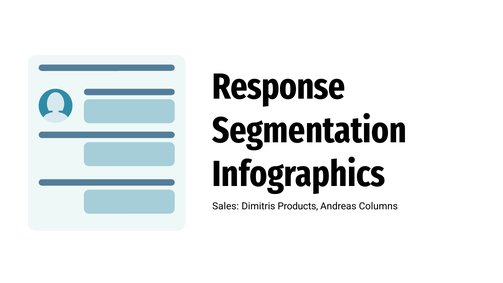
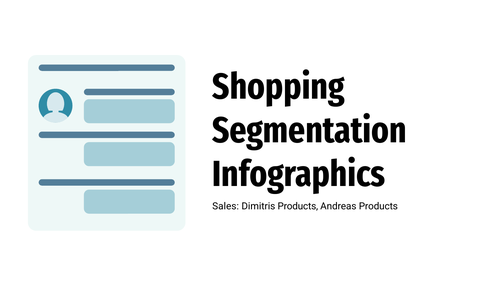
Response: Response -> Shopping (278, 87)
Andreas Columns: Columns -> Products (378, 206)
